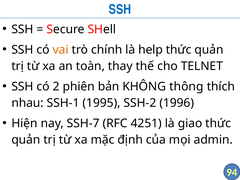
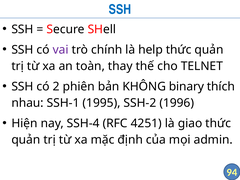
vai colour: orange -> purple (61, 50)
thông: thông -> binary (186, 87)
SSH-7: SSH-7 -> SSH-4 (83, 123)
